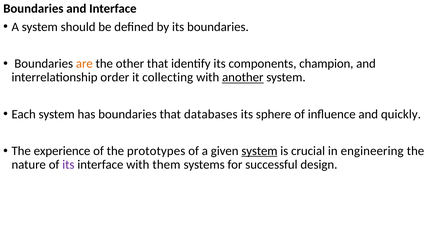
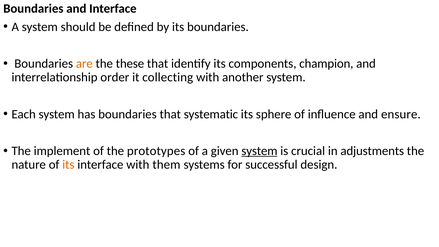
other: other -> these (130, 64)
another underline: present -> none (243, 77)
databases: databases -> systematic (211, 114)
quickly: quickly -> ensure (401, 114)
experience: experience -> implement (62, 151)
engineering: engineering -> adjustments (372, 151)
its colour: purple -> orange (68, 165)
